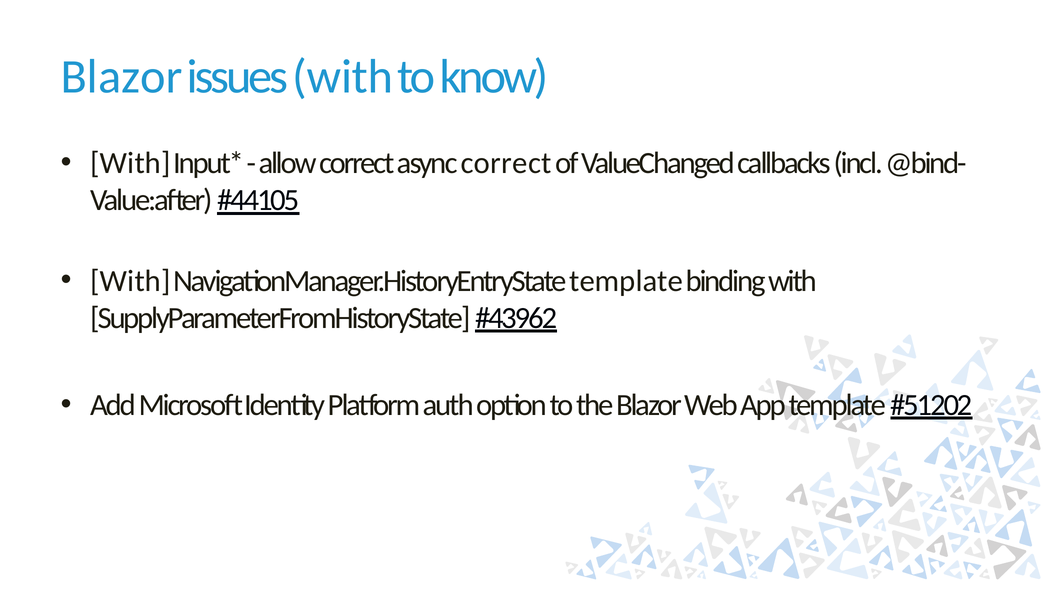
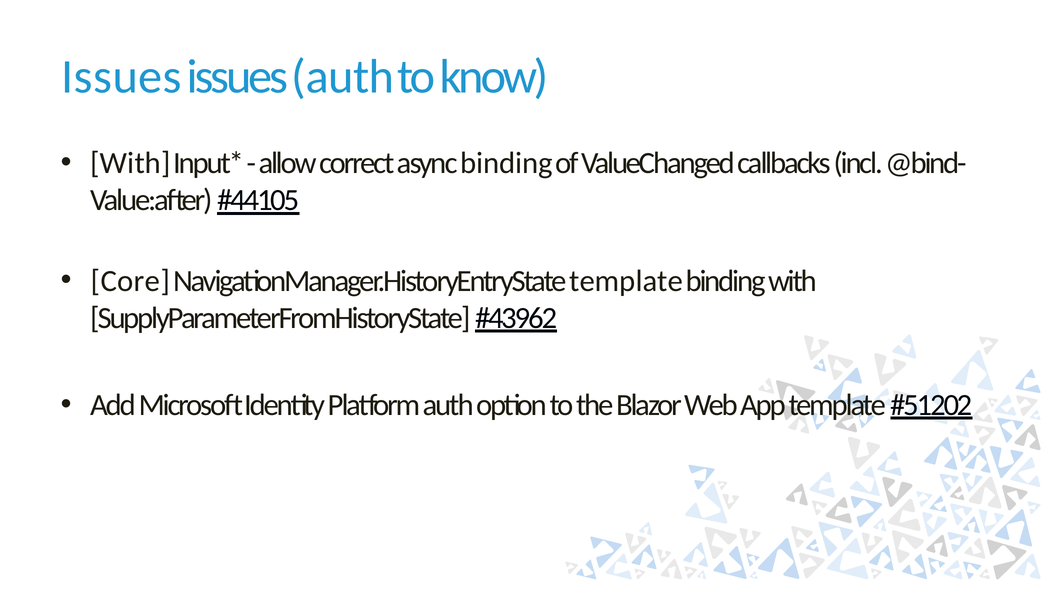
Blazor: Blazor -> Issues (121, 77)
issues with: with -> auth (343, 77)
async correct: correct -> binding (506, 163)
With: With -> Core (130, 281)
